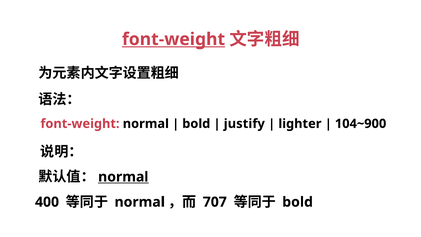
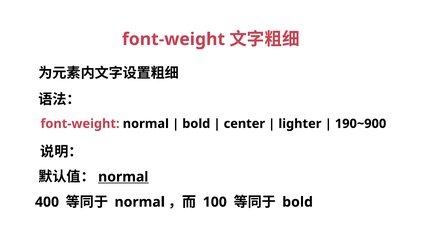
font-weight underline: present -> none (174, 39)
justify: justify -> center (244, 124)
104~900: 104~900 -> 190~900 (361, 124)
707: 707 -> 100 (215, 202)
